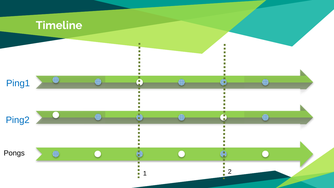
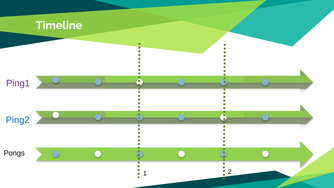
Ping1 colour: blue -> purple (18, 83)
